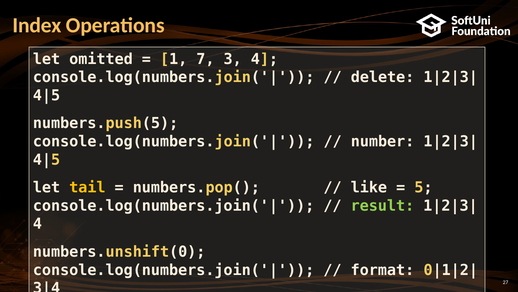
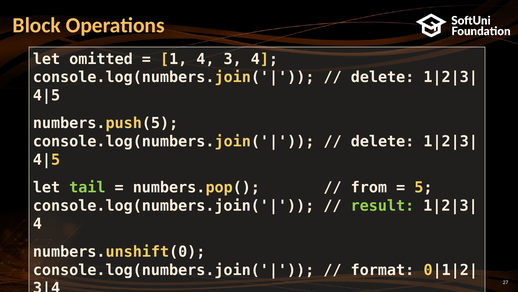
Index: Index -> Block (37, 25)
1 7: 7 -> 4 (205, 59)
number: number -> delete (383, 141)
tail colour: yellow -> light green (87, 187)
like: like -> from (369, 187)
